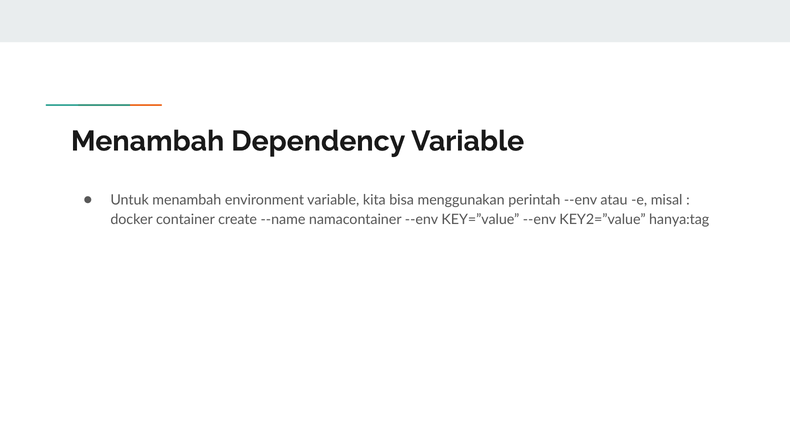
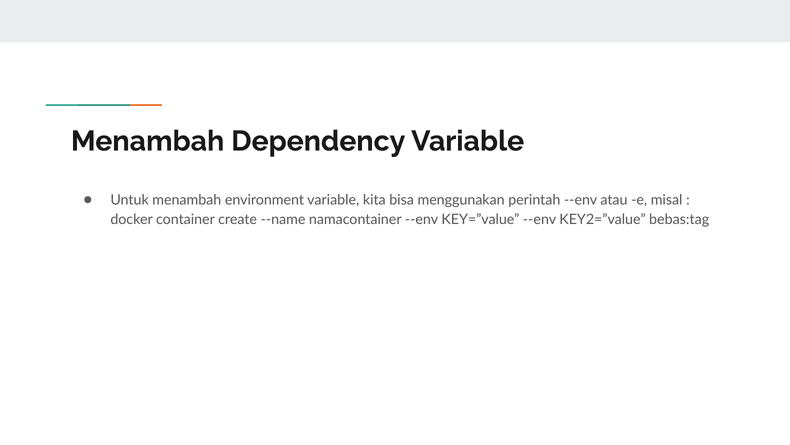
hanya:tag: hanya:tag -> bebas:tag (679, 219)
